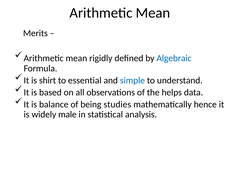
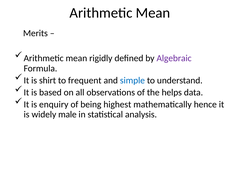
Algebraic colour: blue -> purple (174, 58)
essential: essential -> frequent (85, 80)
balance: balance -> enquiry (54, 104)
studies: studies -> highest (117, 104)
